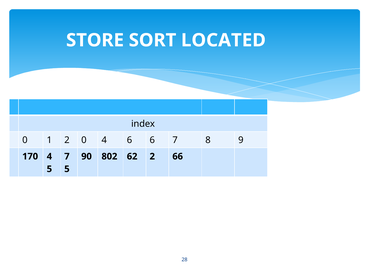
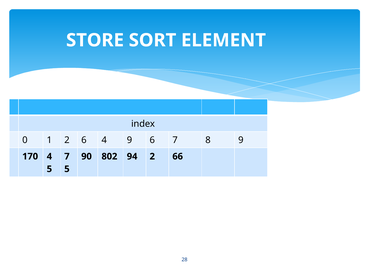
LOCATED: LOCATED -> ELEMENT (223, 40)
2 0: 0 -> 6 (84, 140)
4 6: 6 -> 9 (129, 140)
62: 62 -> 94 (132, 156)
